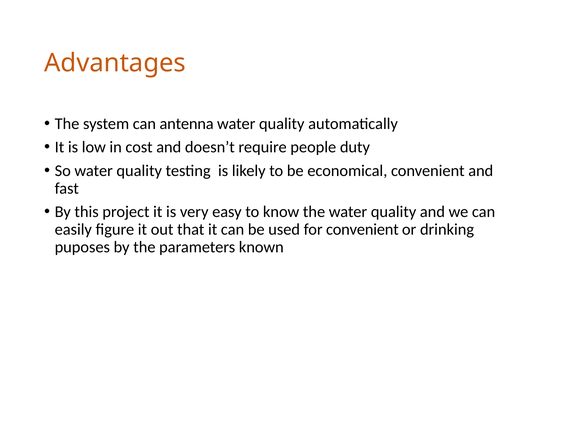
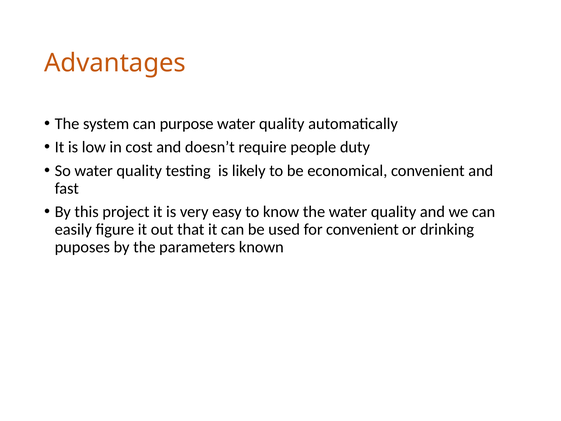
antenna: antenna -> purpose (187, 124)
